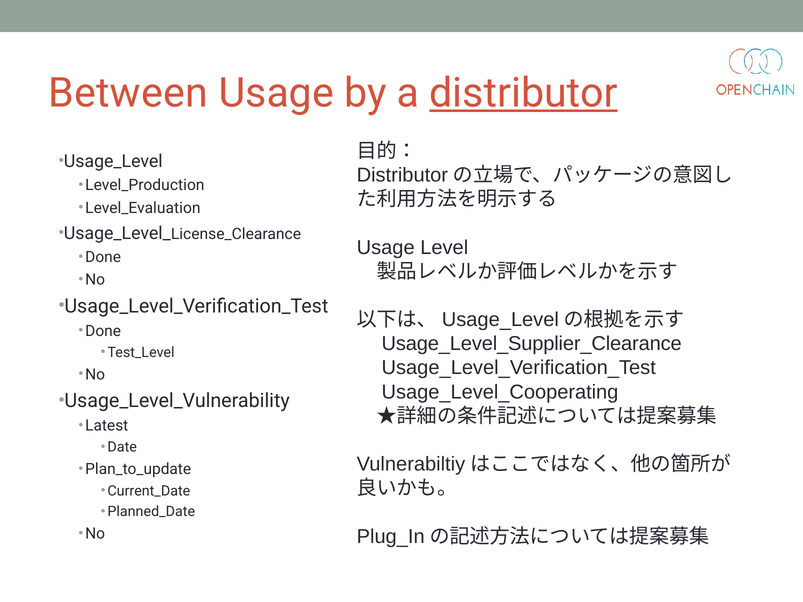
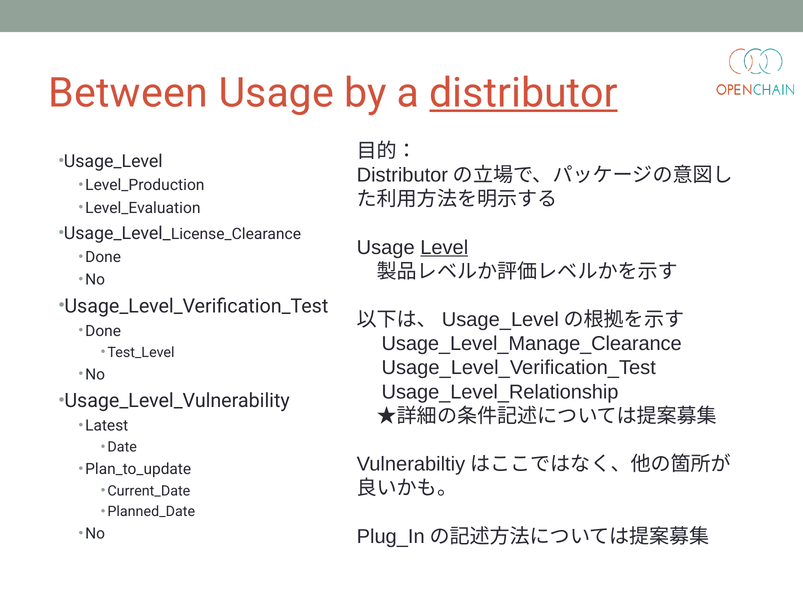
Level underline: none -> present (444, 248)
Usage_Level_Supplier_Clearance: Usage_Level_Supplier_Clearance -> Usage_Level_Manage_Clearance (532, 344)
Usage_Level_Cooperating: Usage_Level_Cooperating -> Usage_Level_Relationship (500, 392)
